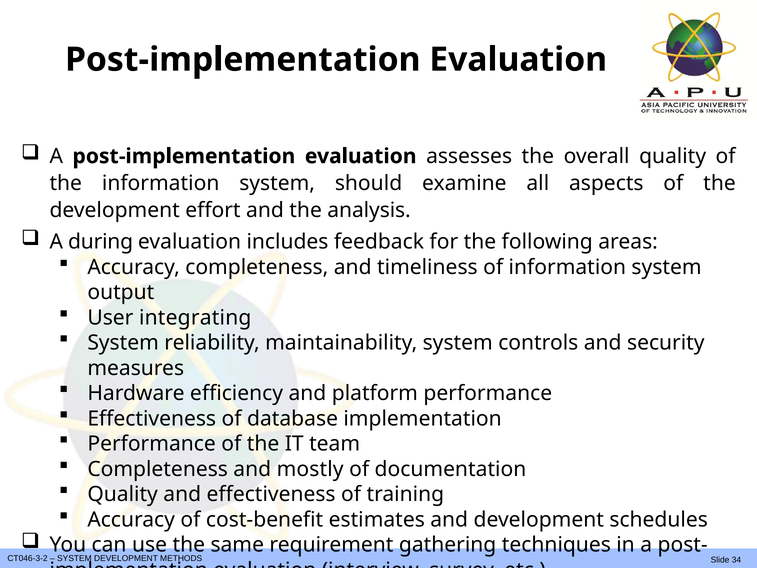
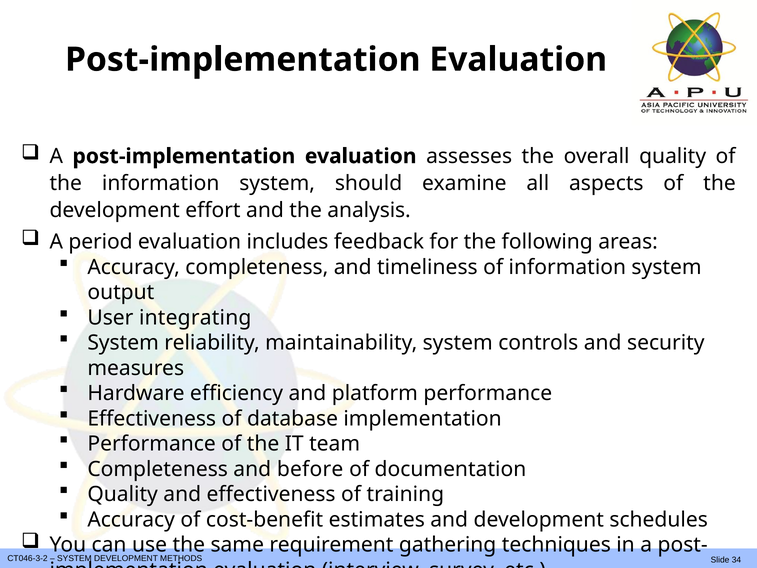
during: during -> period (101, 242)
mostly: mostly -> before (310, 469)
